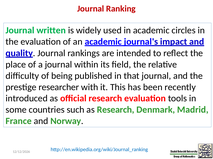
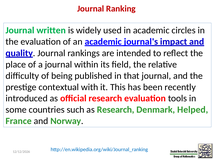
researcher: researcher -> contextual (59, 87)
Madrid: Madrid -> Helped (193, 110)
